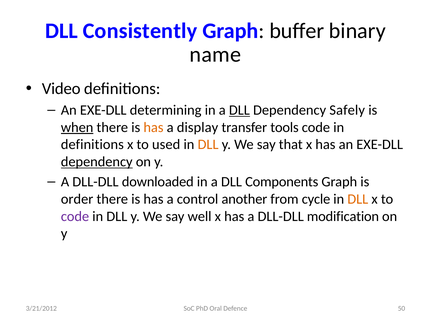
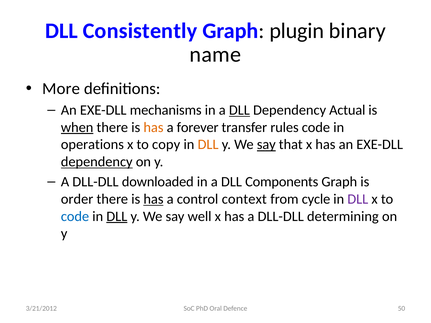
buffer: buffer -> plugin (297, 31)
Video: Video -> More (61, 89)
determining: determining -> mechanisms (166, 110)
Safely: Safely -> Actual (347, 110)
display: display -> forever (198, 127)
tools: tools -> rules (284, 127)
definitions: definitions -> operations (92, 145)
used: used -> copy (166, 145)
say underline: none -> present (266, 145)
has underline: none -> present (153, 199)
another: another -> context (244, 199)
DLL colour: orange -> purple (358, 199)
code colour: purple -> blue (75, 217)
DLL underline: none -> present (117, 217)
modification: modification -> determining (343, 217)
